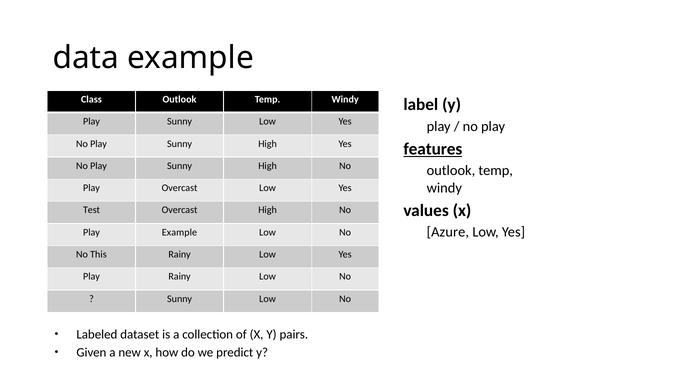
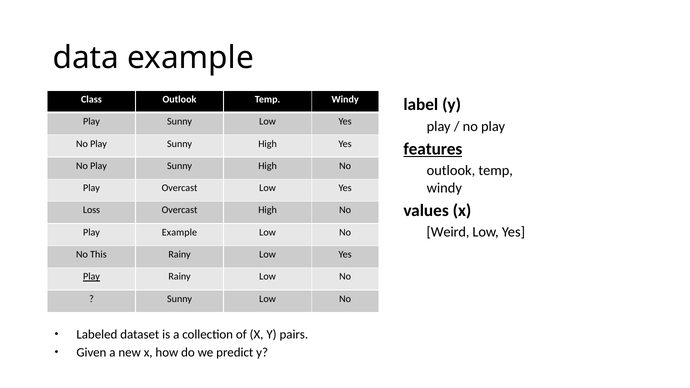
Test: Test -> Loss (92, 210)
Azure: Azure -> Weird (448, 232)
Play underline: none -> present (91, 277)
